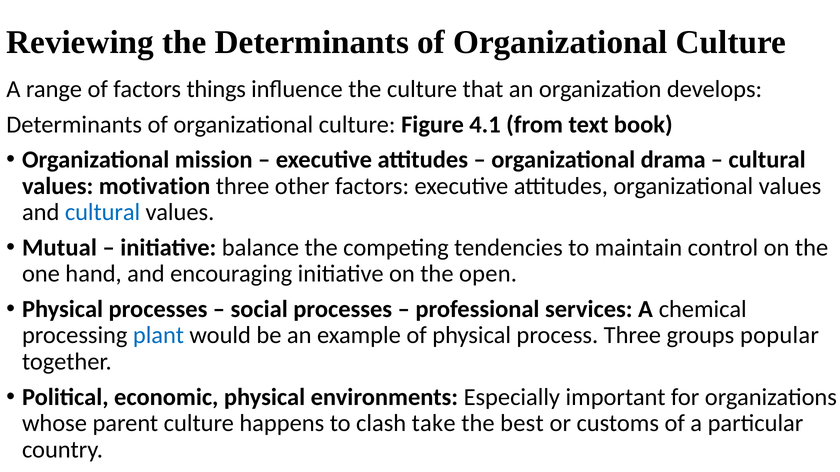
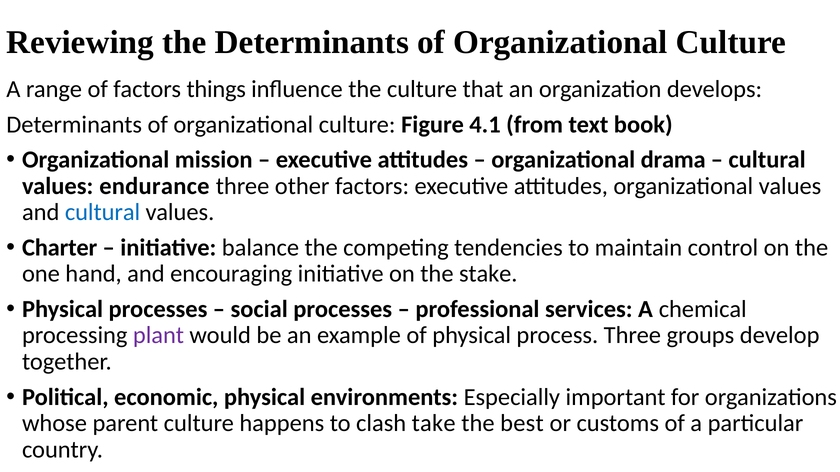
motivation: motivation -> endurance (154, 186)
Mutual: Mutual -> Charter (60, 248)
open: open -> stake (488, 274)
plant colour: blue -> purple (158, 336)
popular: popular -> develop (780, 336)
